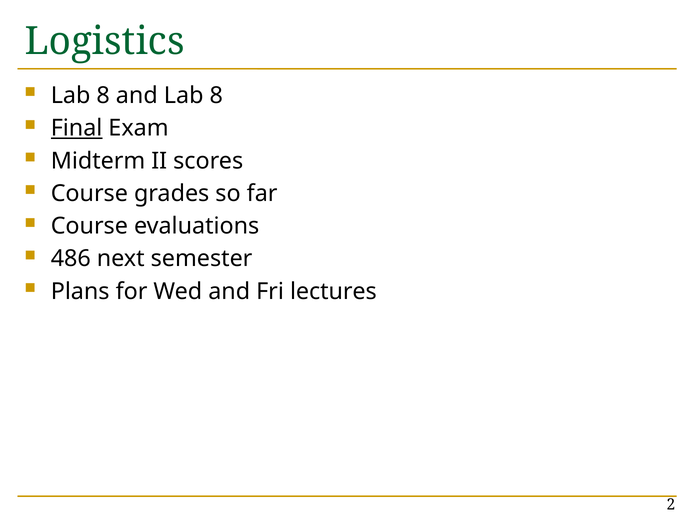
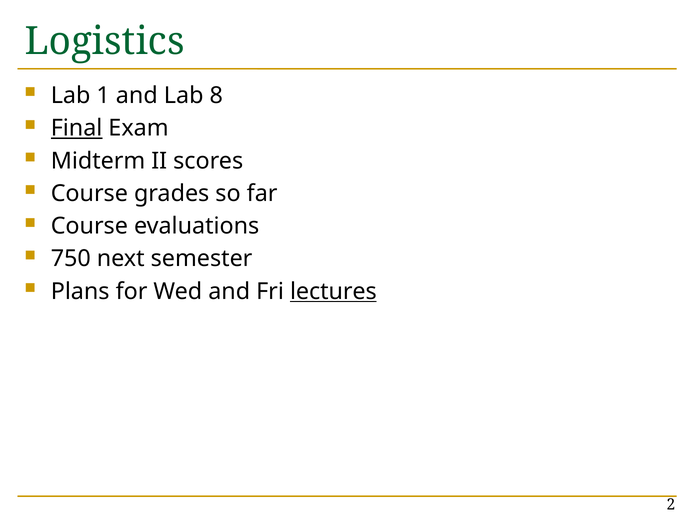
8: 8 -> 1 (103, 96)
486: 486 -> 750 (71, 259)
lectures underline: none -> present (333, 291)
